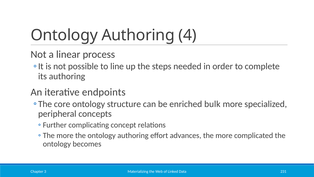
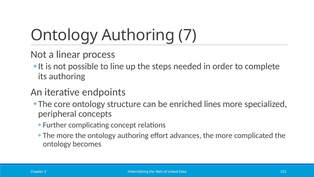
4: 4 -> 7 (187, 35)
bulk: bulk -> lines (212, 104)
